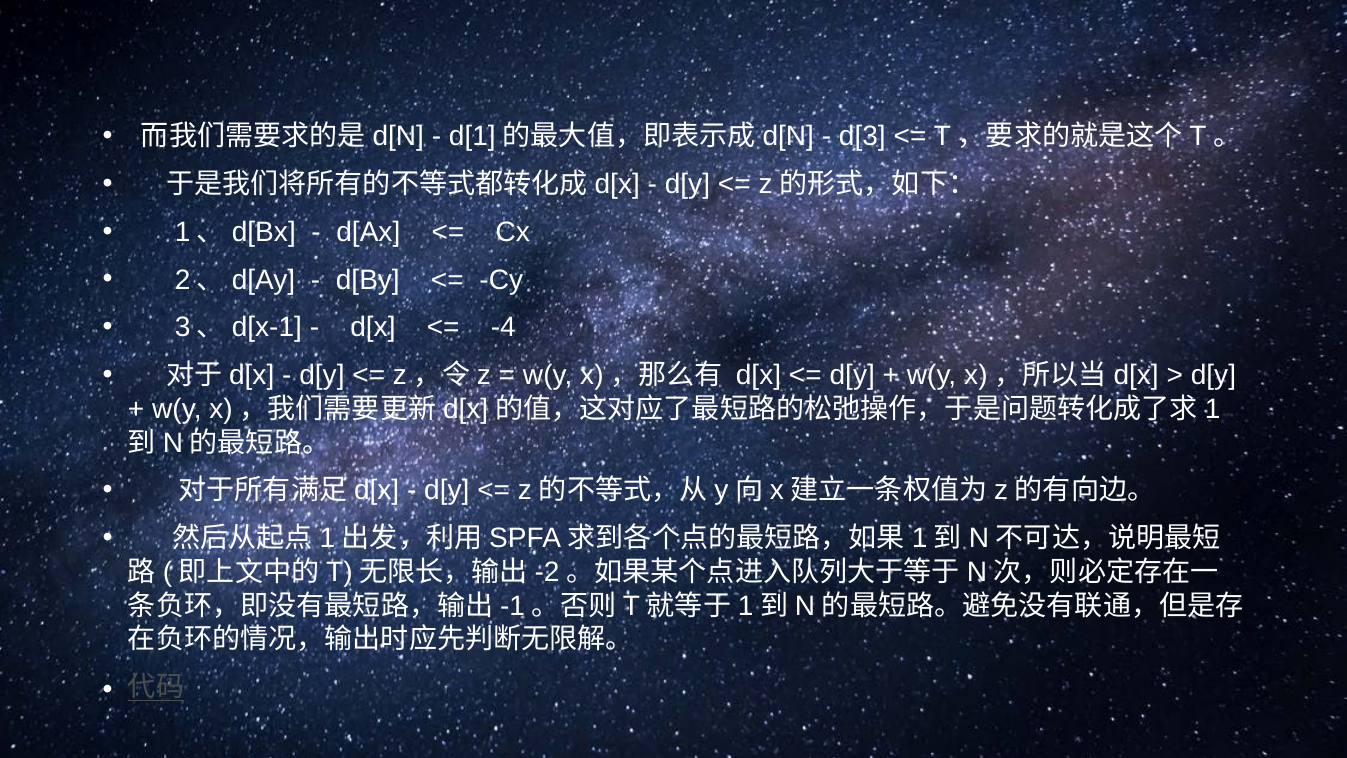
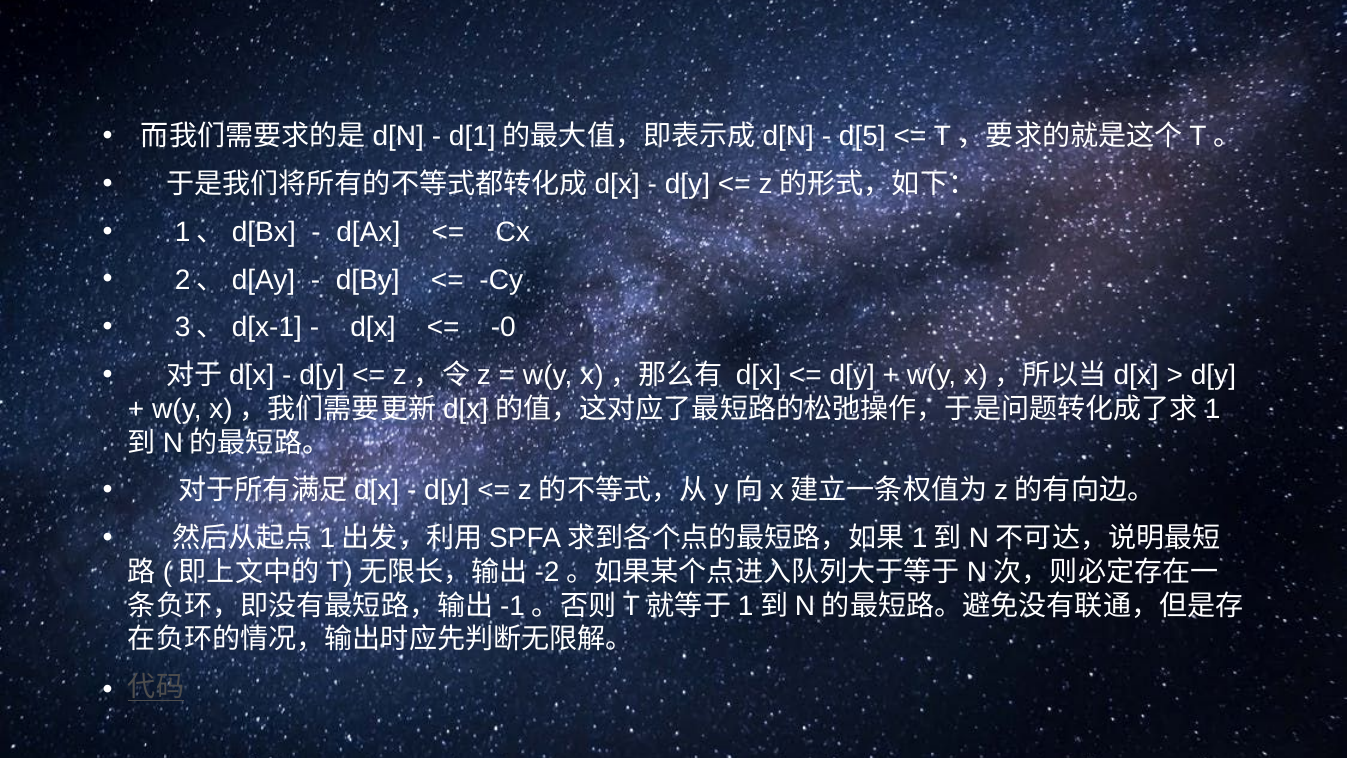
d[3: d[3 -> d[5 (862, 137)
-4: -4 -> -0 (503, 328)
